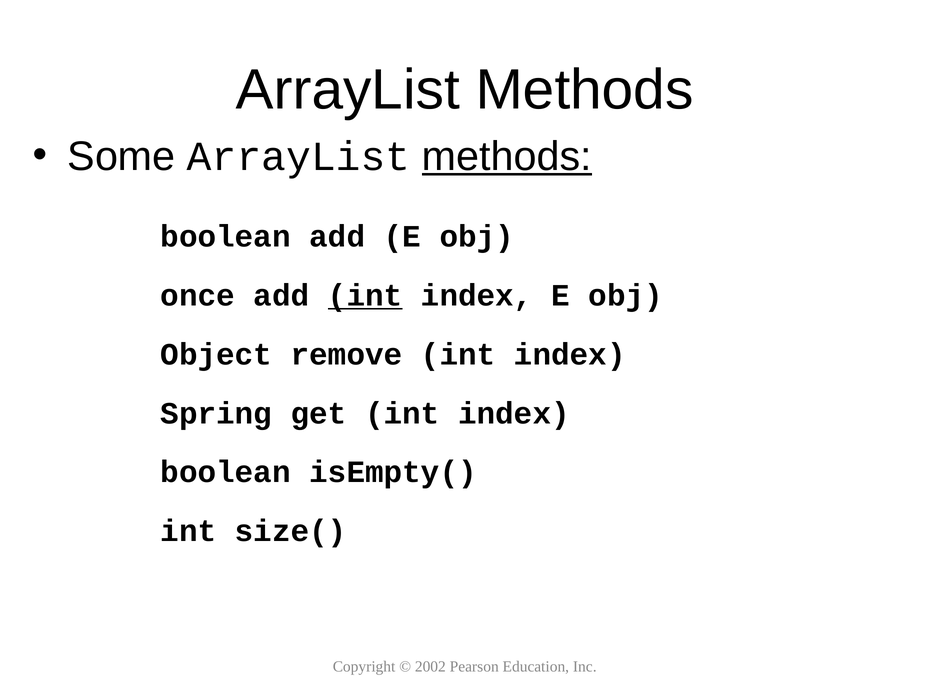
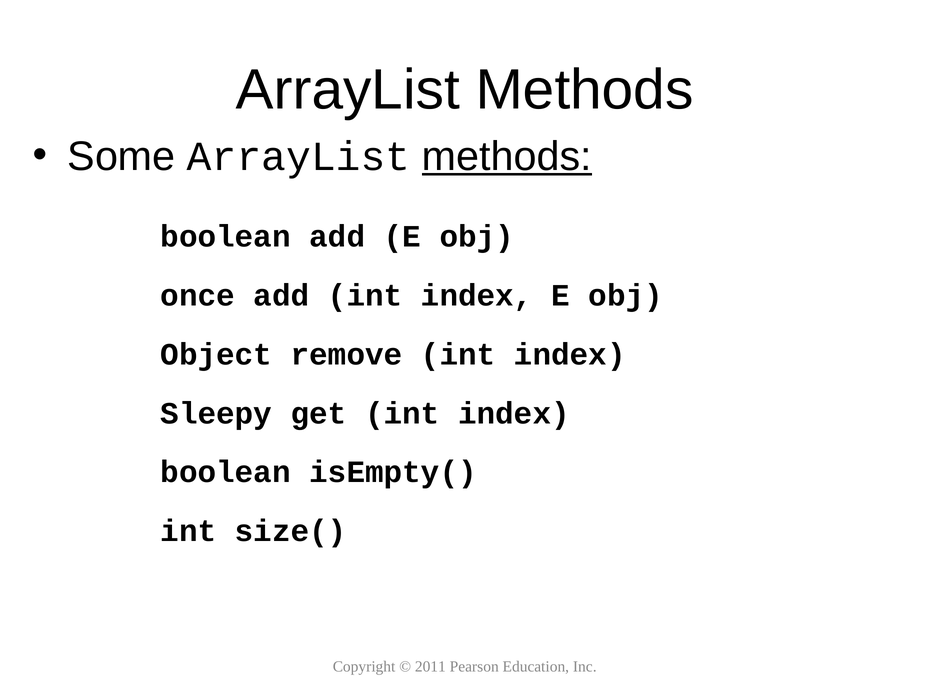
int underline: present -> none (365, 295)
Spring: Spring -> Sleepy (216, 413)
2002: 2002 -> 2011 (430, 666)
